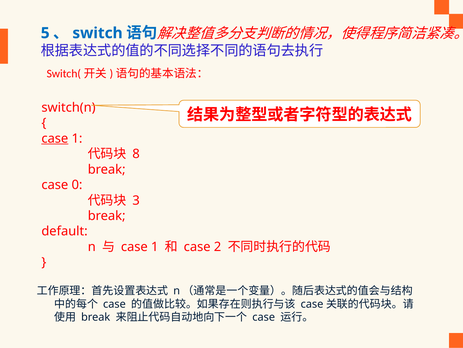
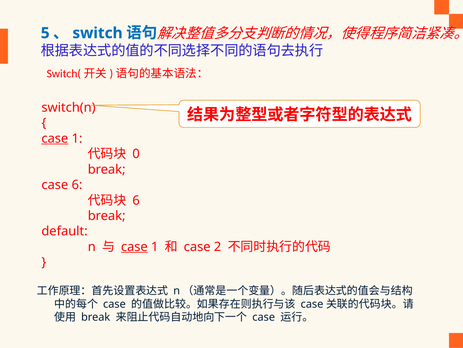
8: 8 -> 0 (136, 154)
case 0: 0 -> 6 (77, 185)
3: 3 -> 6 (136, 200)
case underline: none -> present (134, 246)
